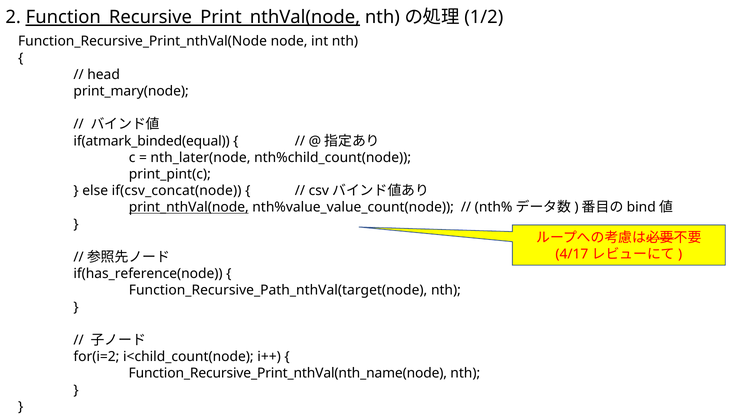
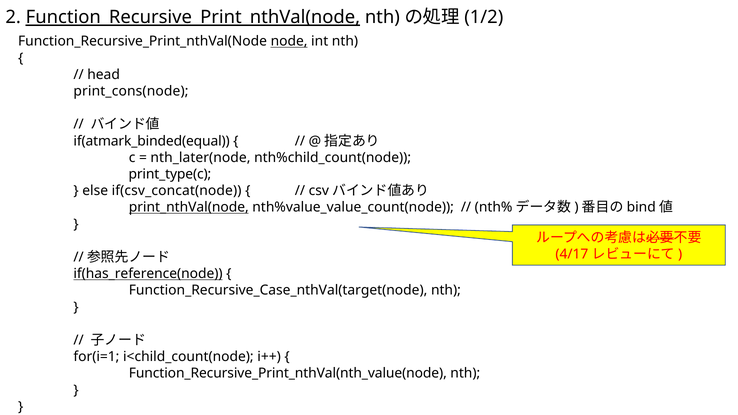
node underline: none -> present (289, 41)
print_mary(node: print_mary(node -> print_cons(node (131, 91)
print_pint(c: print_pint(c -> print_type(c (170, 174)
if(has_reference(node underline: none -> present (148, 274)
Function_Recursive_Path_nthVal(target(node: Function_Recursive_Path_nthVal(target(node -> Function_Recursive_Case_nthVal(target(node (278, 290)
for(i=2: for(i=2 -> for(i=1 (96, 357)
Function_Recursive_Print_nthVal(nth_name(node: Function_Recursive_Print_nthVal(nth_name(node -> Function_Recursive_Print_nthVal(nth_value(node (288, 373)
